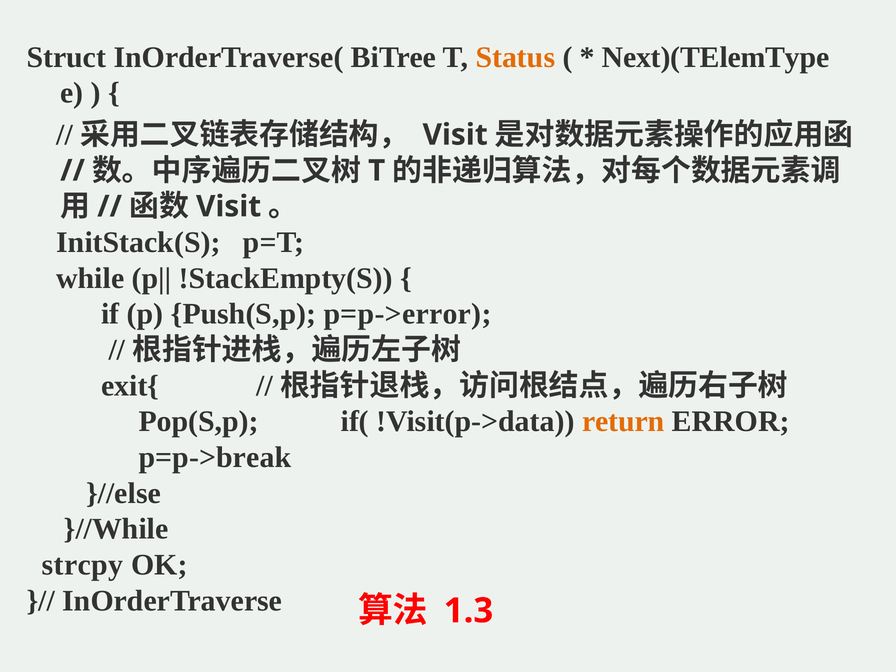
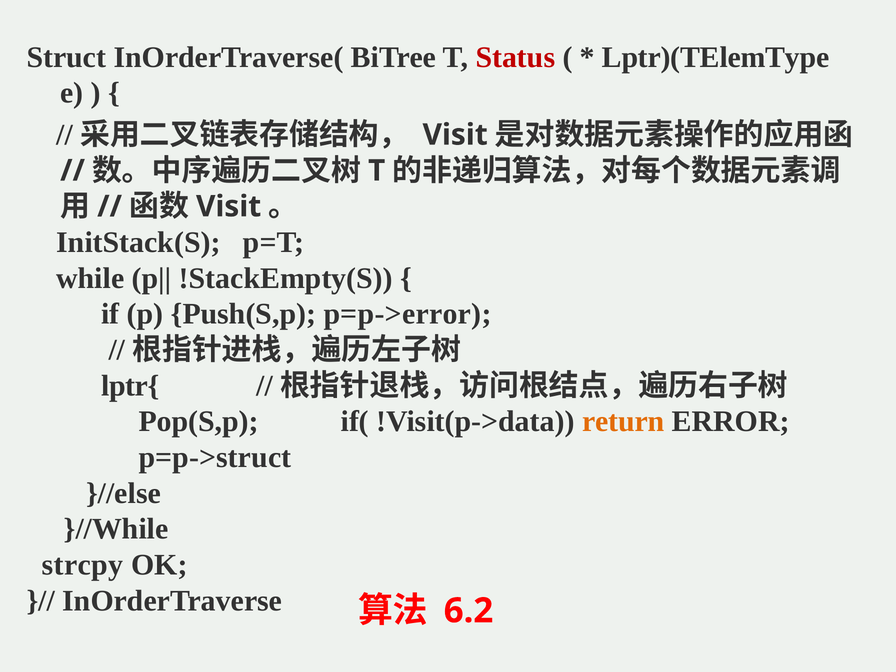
Status colour: orange -> red (515, 57)
Next)(TElemType: Next)(TElemType -> Lptr)(TElemType (716, 57)
exit{: exit{ -> lptr{ (130, 386)
p=p->break: p=p->break -> p=p->struct (215, 457)
1.3: 1.3 -> 6.2 (469, 611)
